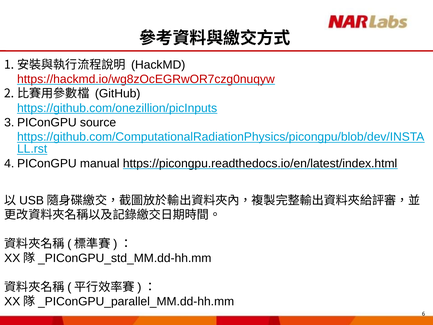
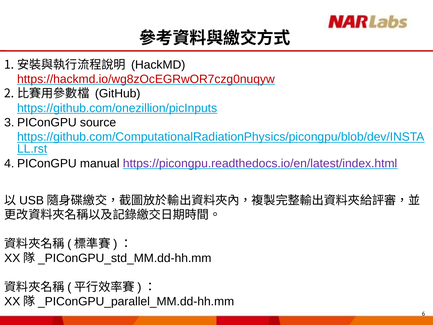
https://picongpu.readthedocs.io/en/latest/index.html colour: black -> purple (260, 163)
